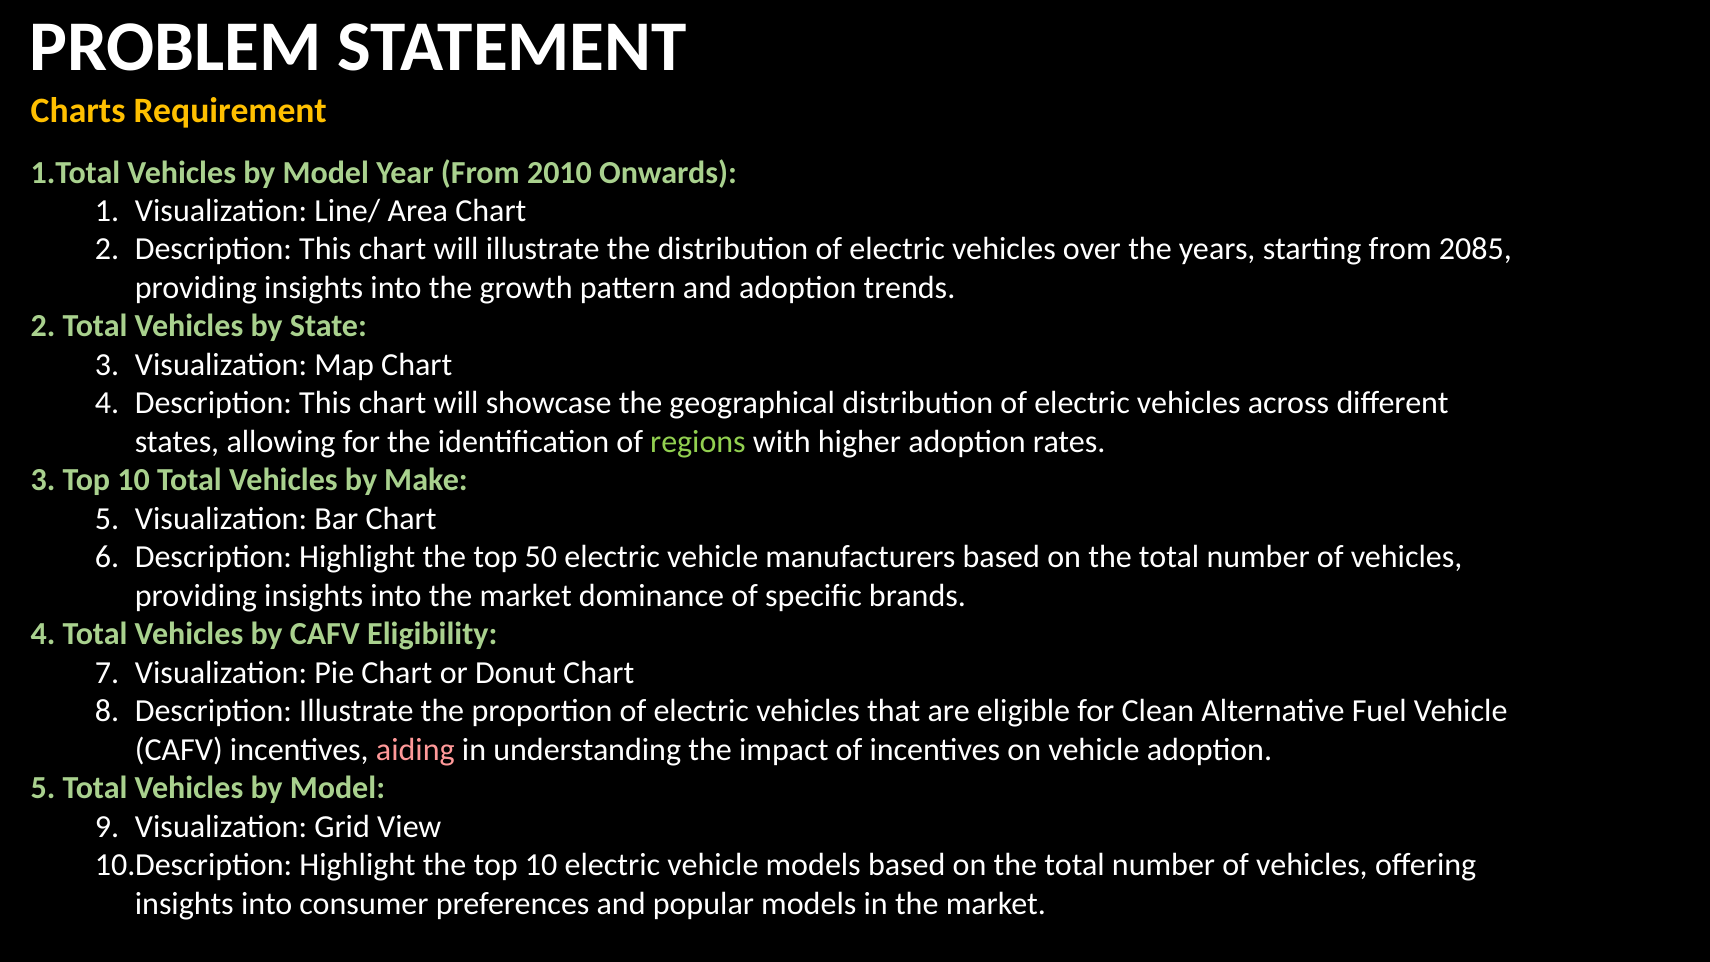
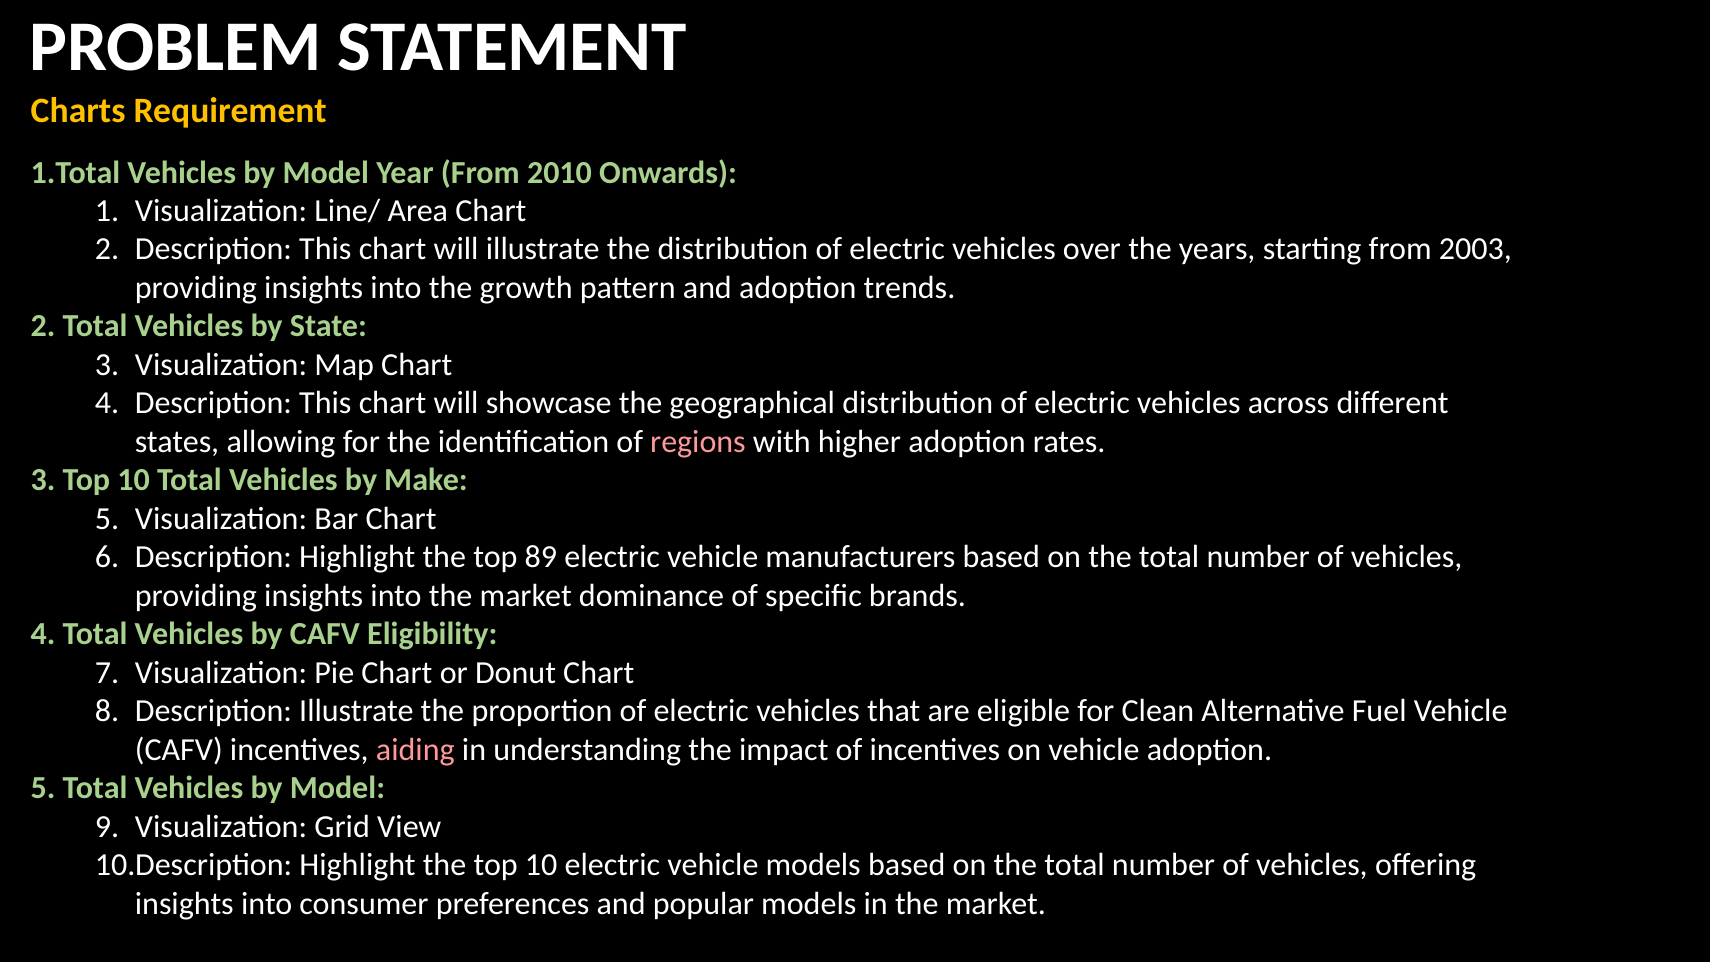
2085: 2085 -> 2003 (1475, 249)
regions colour: light green -> pink (698, 442)
50: 50 -> 89 (541, 557)
